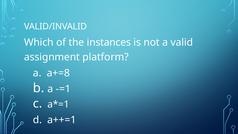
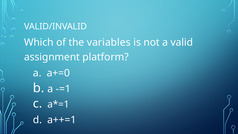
instances: instances -> variables (109, 42)
a+=8: a+=8 -> a+=0 (58, 73)
